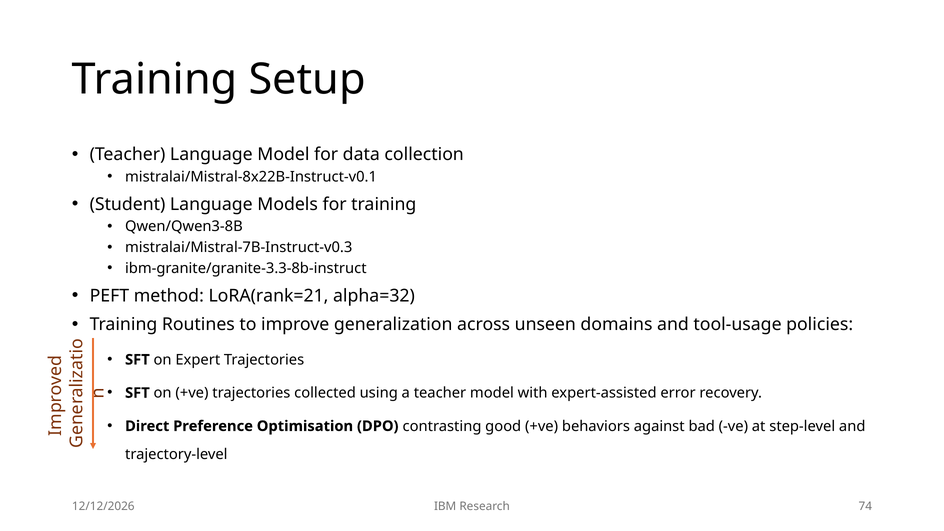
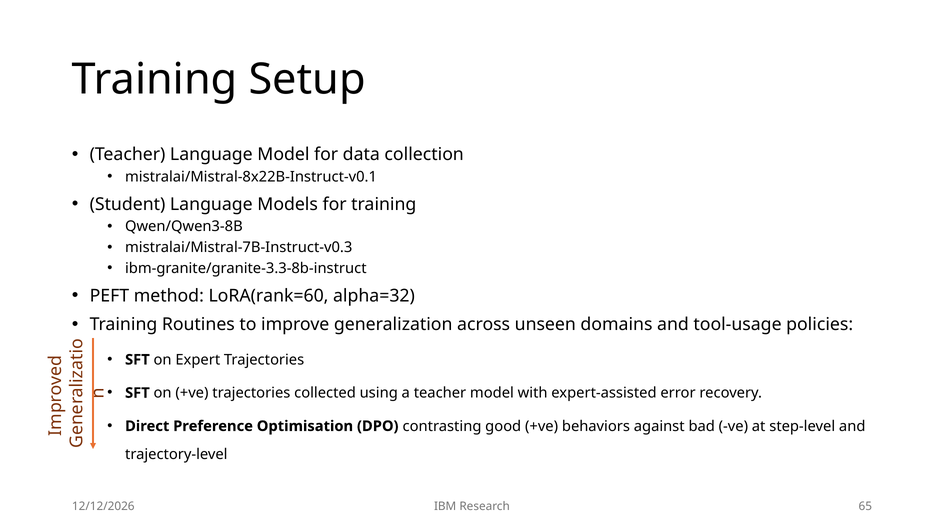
LoRA(rank=21: LoRA(rank=21 -> LoRA(rank=60 (268, 296)
74: 74 -> 65 (865, 506)
